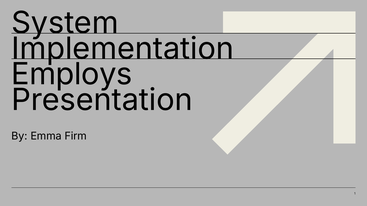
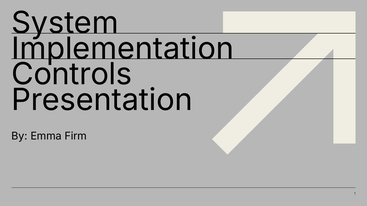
Employs: Employs -> Controls (72, 75)
